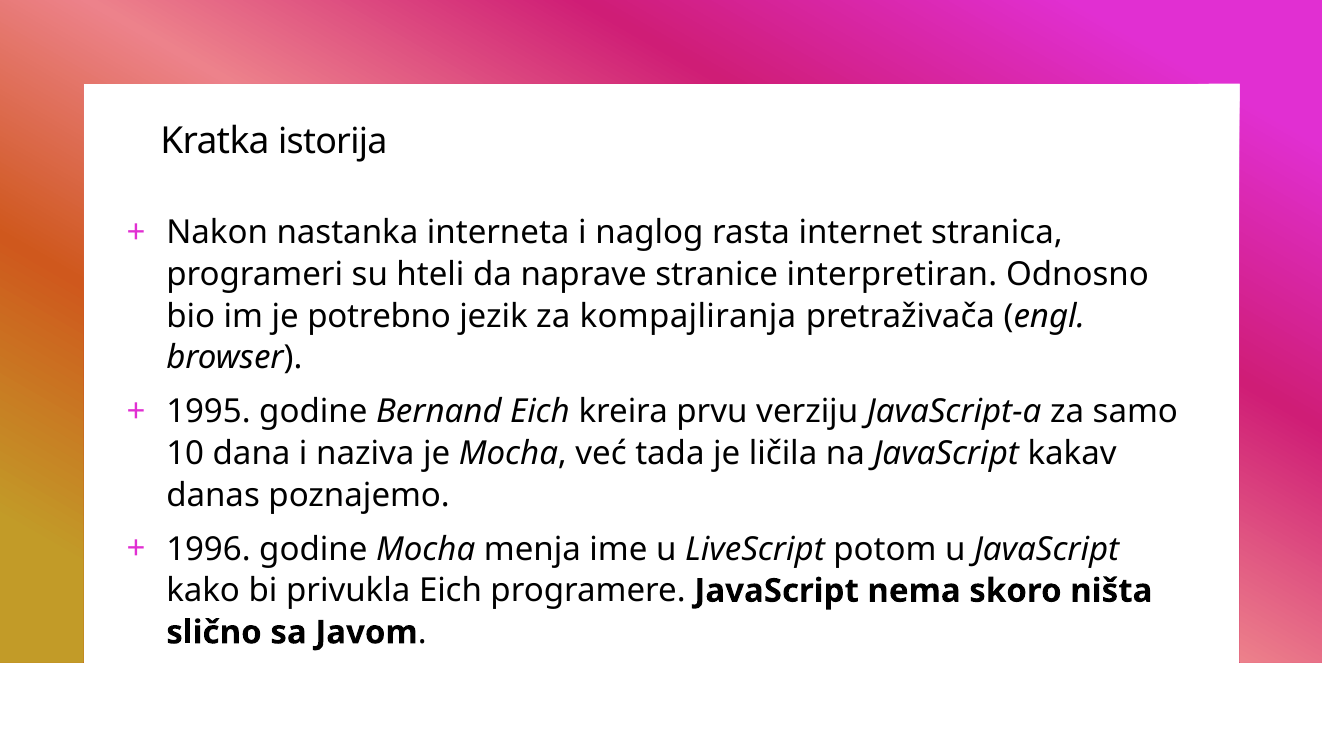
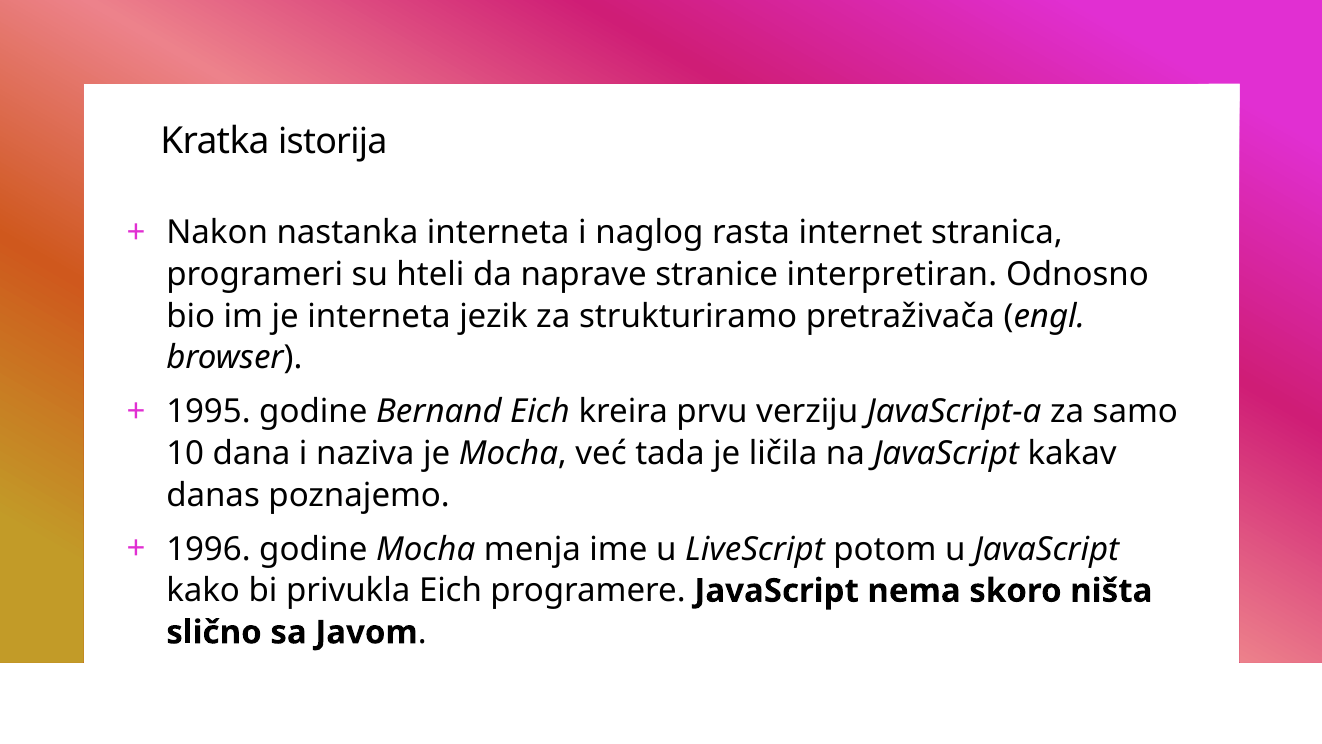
je potrebno: potrebno -> interneta (379, 316)
kompajliranja: kompajliranja -> strukturiramo (688, 316)
